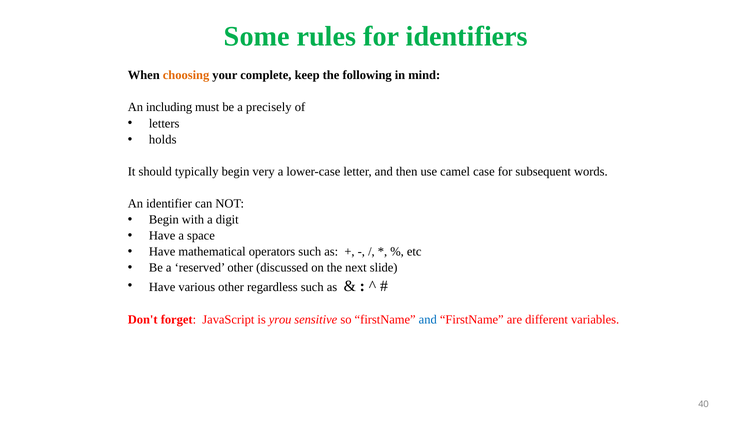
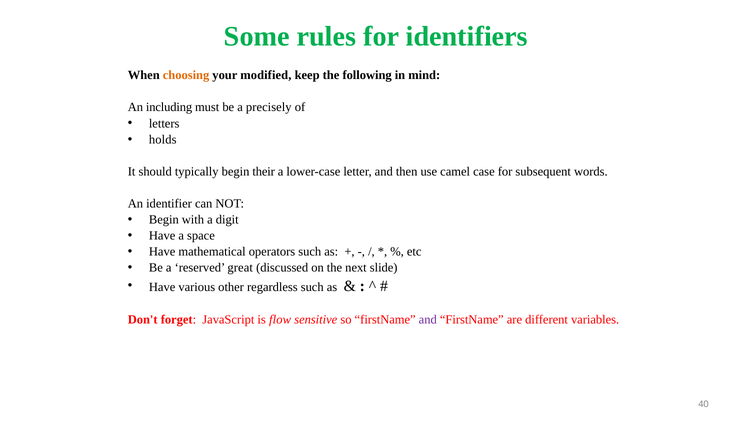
complete: complete -> modified (266, 75)
very: very -> their (264, 171)
reserved other: other -> great (240, 268)
yrou: yrou -> flow (280, 320)
and colour: blue -> purple (428, 320)
